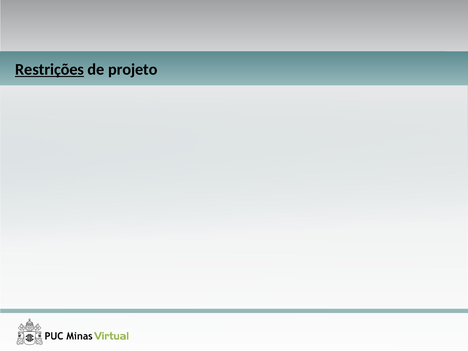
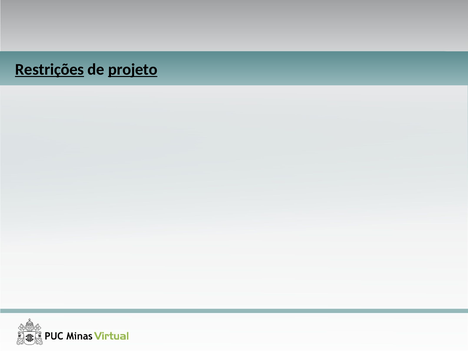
projeto underline: none -> present (133, 69)
